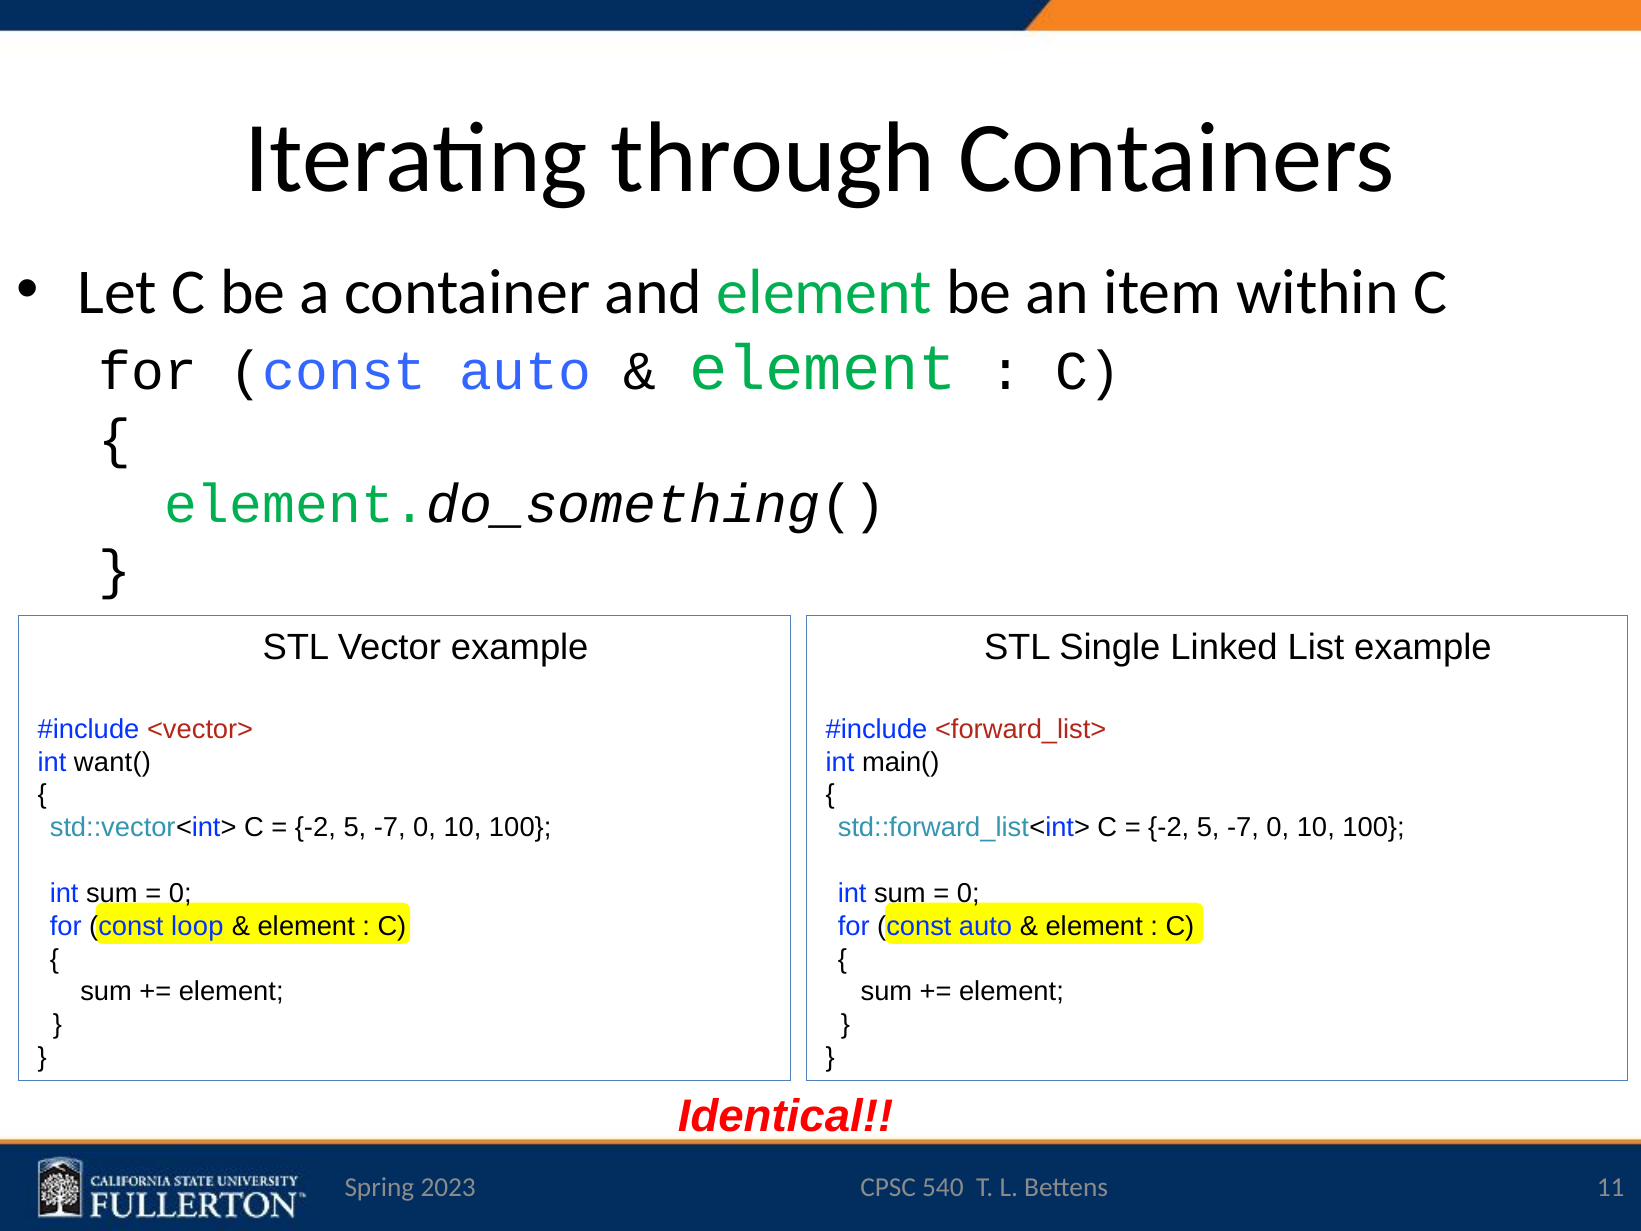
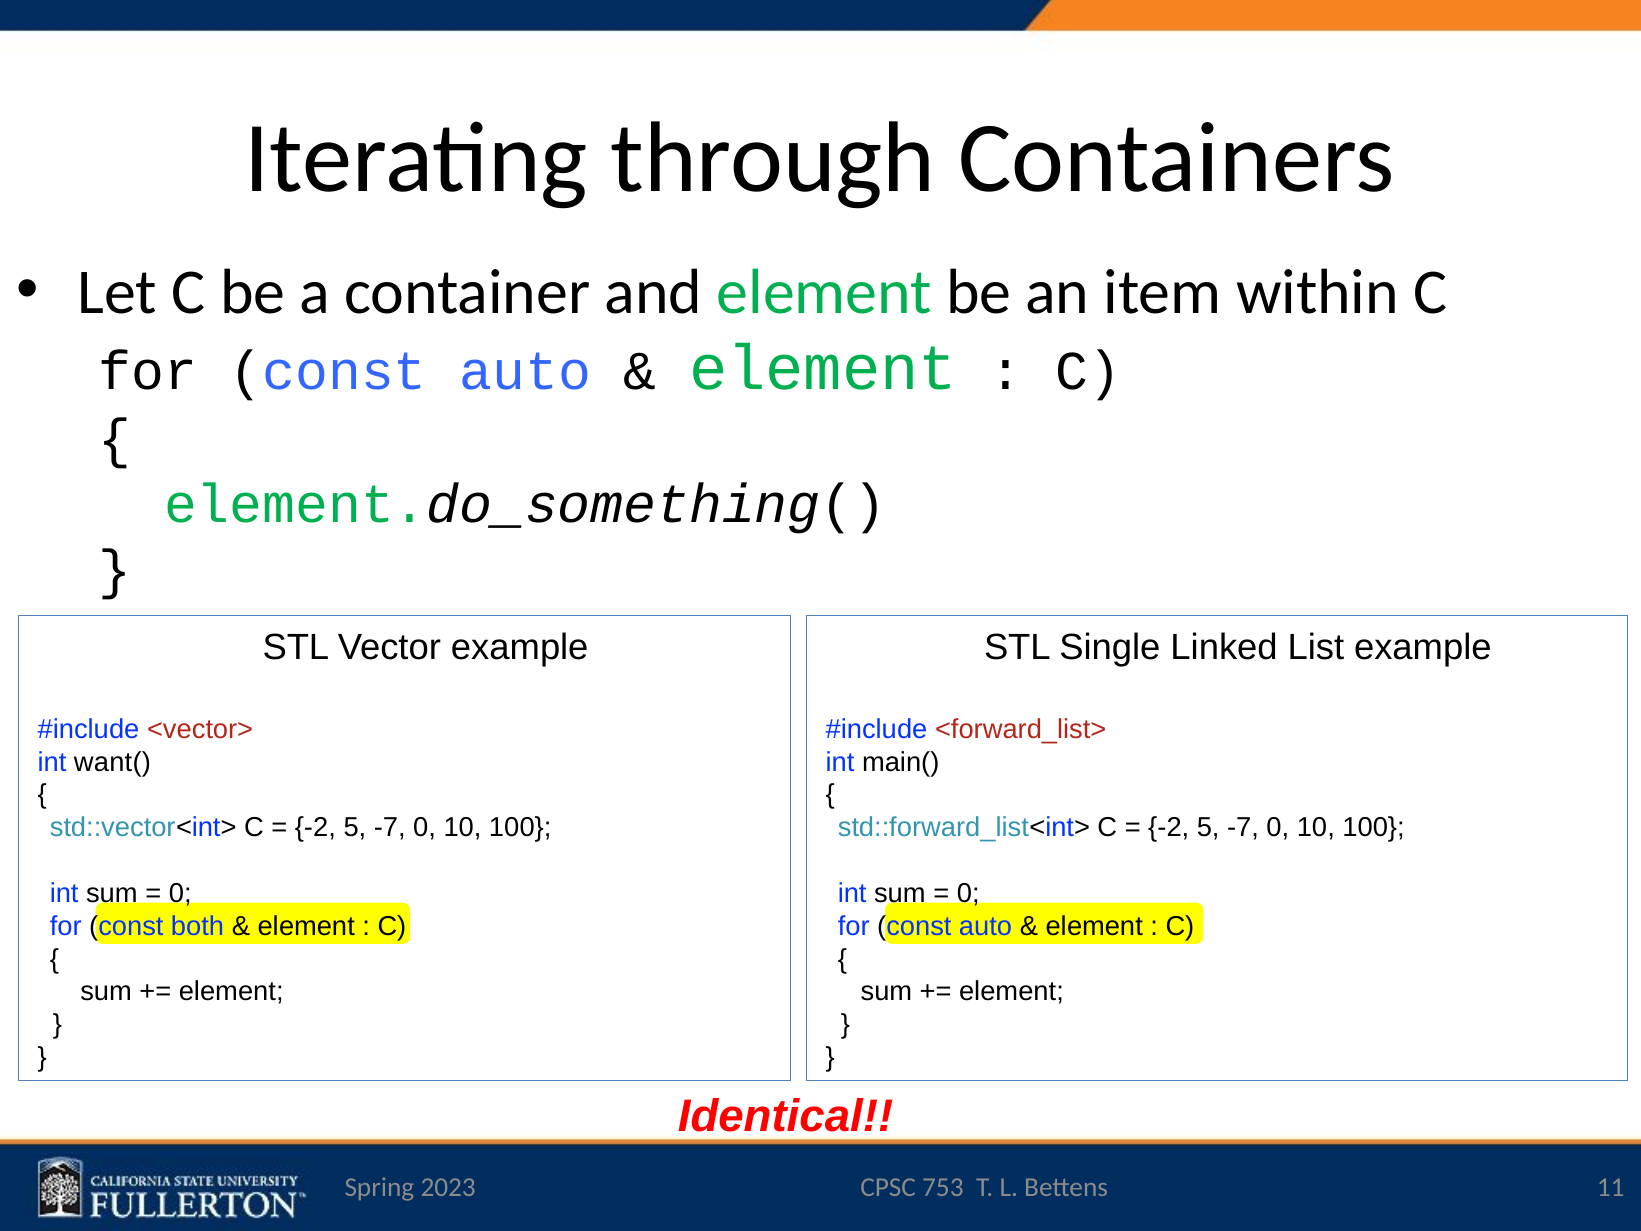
loop: loop -> both (198, 926)
540: 540 -> 753 (943, 1188)
